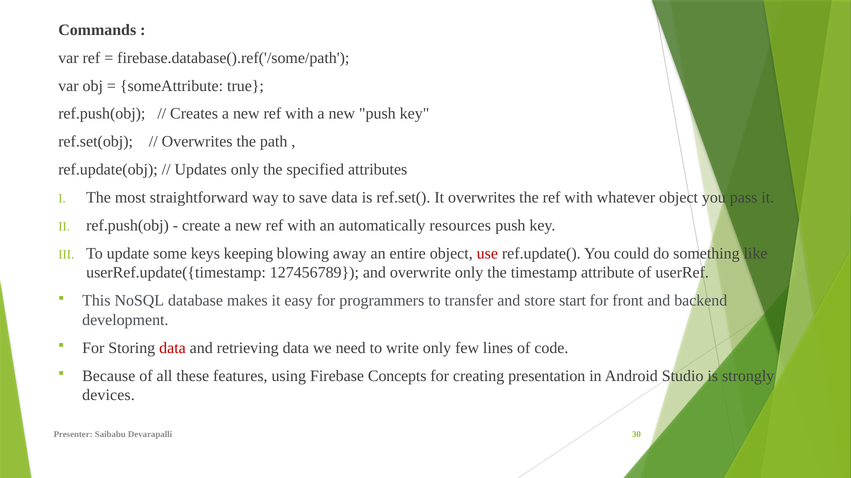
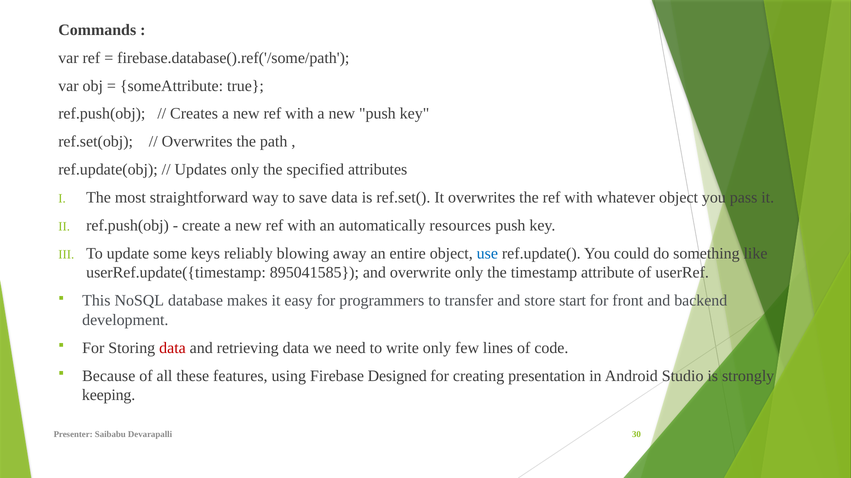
keeping: keeping -> reliably (248, 254)
use colour: red -> blue (487, 254)
127456789: 127456789 -> 895041585 (314, 273)
Concepts: Concepts -> Designed (397, 376)
devices: devices -> keeping (109, 395)
